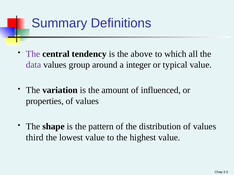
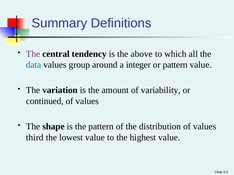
data colour: purple -> blue (34, 65)
or typical: typical -> pattern (175, 65)
influenced: influenced -> variability (161, 90)
properties: properties -> continued (45, 101)
